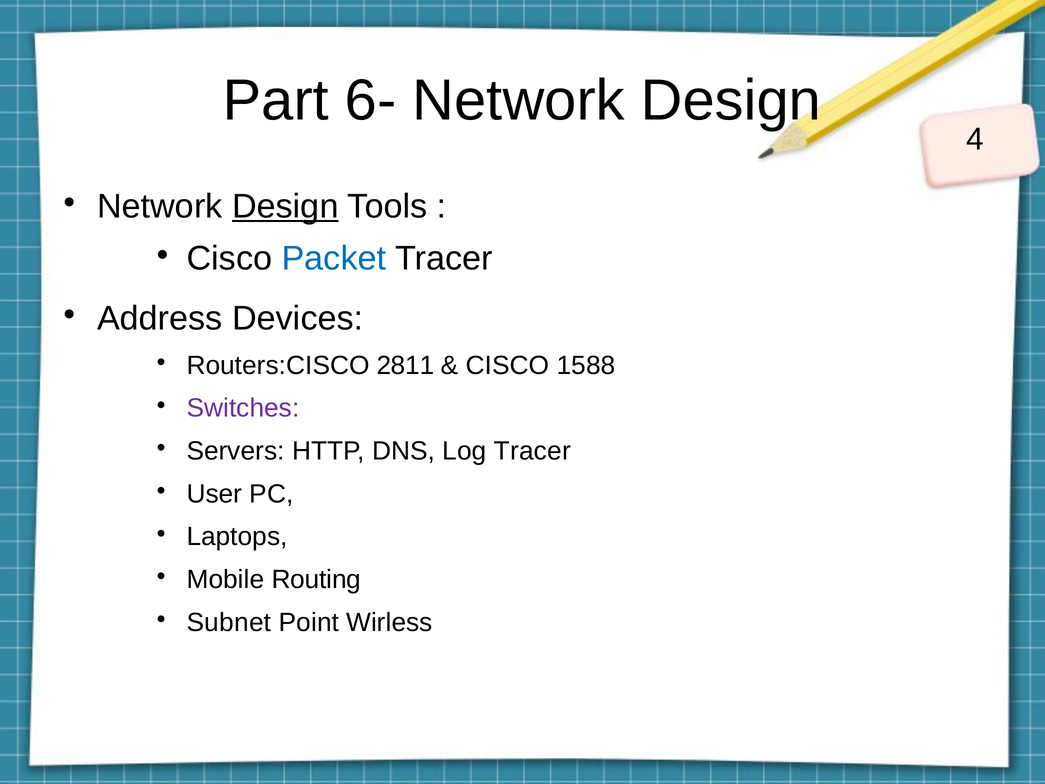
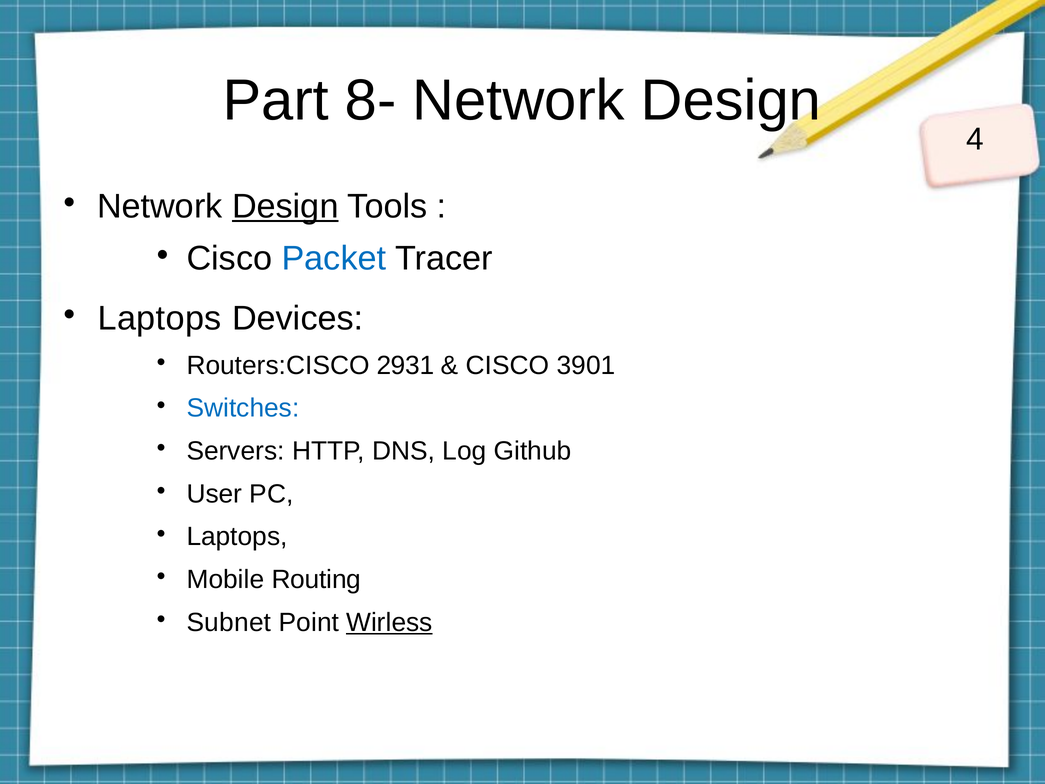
6-: 6- -> 8- (371, 101)
Address: Address -> Laptops (160, 318)
2811: 2811 -> 2931 (405, 365)
1588: 1588 -> 3901 (586, 365)
Switches colour: purple -> blue (243, 408)
Log Tracer: Tracer -> Github (532, 451)
Wirless underline: none -> present (389, 622)
